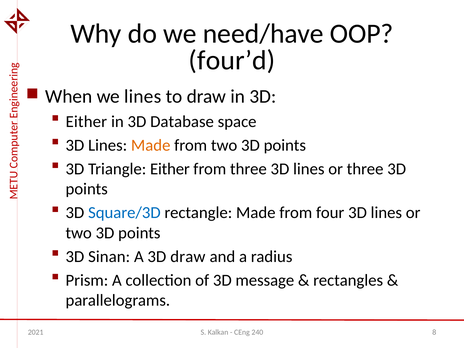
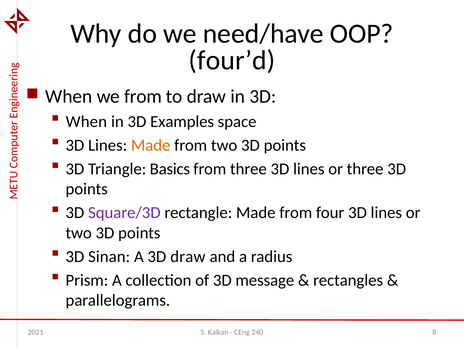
we lines: lines -> from (143, 96)
Either: Either -> When (86, 122)
Database: Database -> Examples (182, 122)
Triangle Either: Either -> Basics (170, 169)
Square/3D colour: blue -> purple (124, 213)
